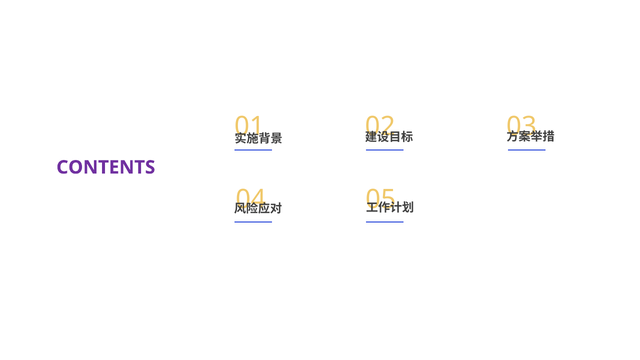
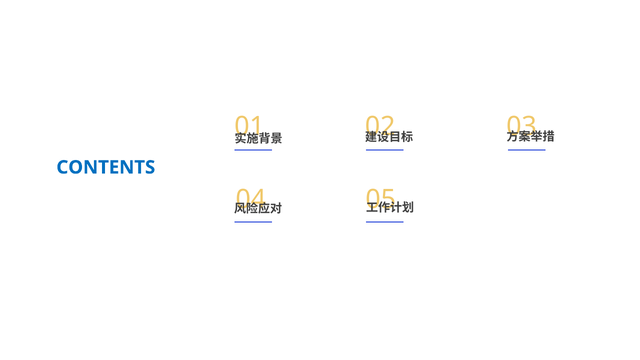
CONTENTS colour: purple -> blue (106, 167)
